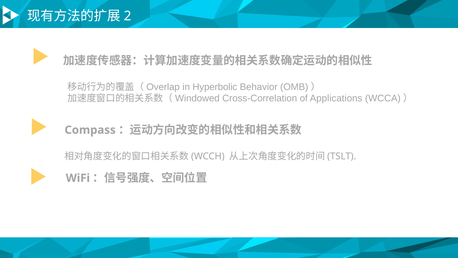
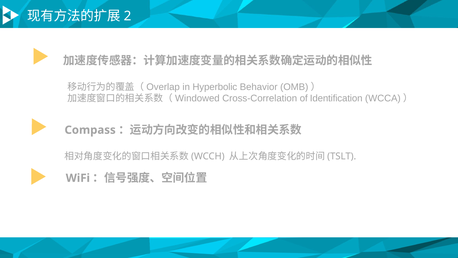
Applications: Applications -> Identification (336, 98)
